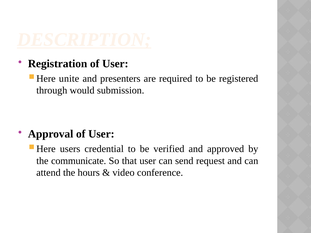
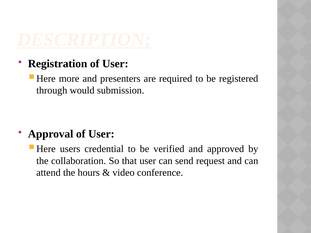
unite: unite -> more (69, 79)
communicate: communicate -> collaboration (79, 161)
